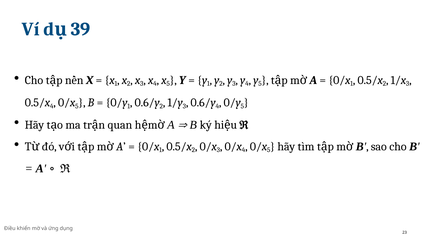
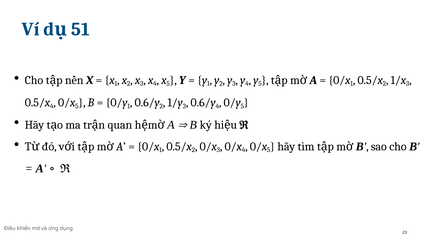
39: 39 -> 51 (80, 29)
